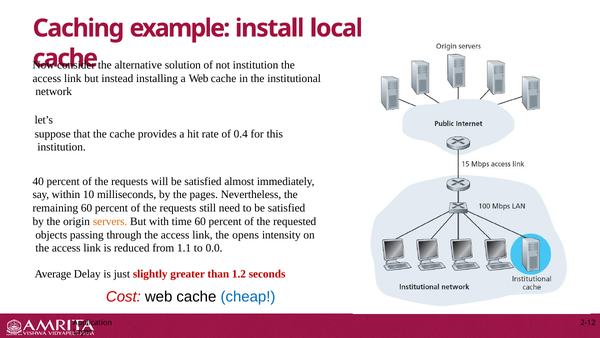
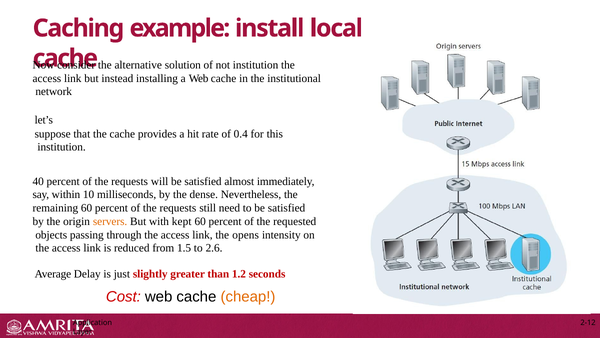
pages: pages -> dense (204, 194)
time: time -> kept (182, 221)
1.1: 1.1 -> 1.5 (184, 248)
0.0: 0.0 -> 2.6 (214, 248)
cheap colour: blue -> orange (248, 296)
